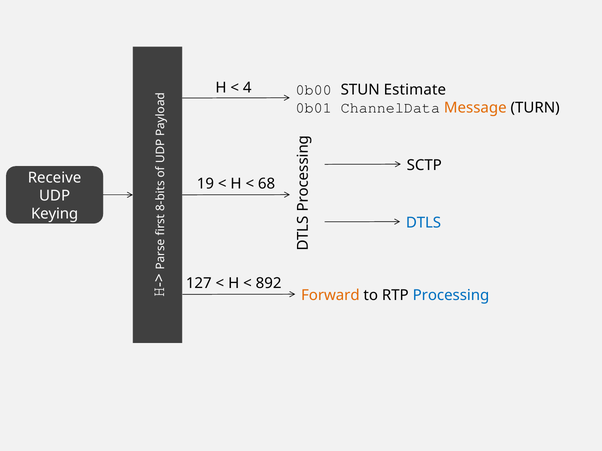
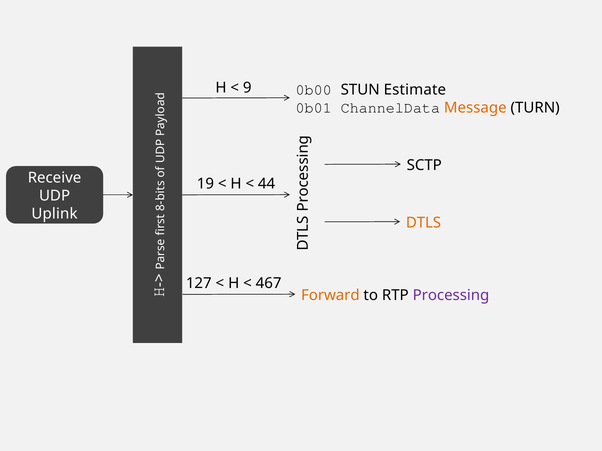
4: 4 -> 9 (247, 88)
68: 68 -> 44 (267, 184)
Keying: Keying -> Uplink (54, 214)
DTLS colour: blue -> orange (424, 223)
892: 892 -> 467 (269, 283)
Processing colour: blue -> purple (451, 296)
